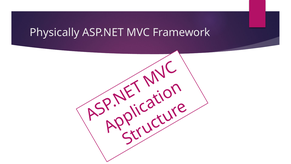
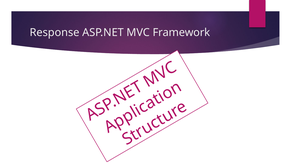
Physically: Physically -> Response (55, 32)
